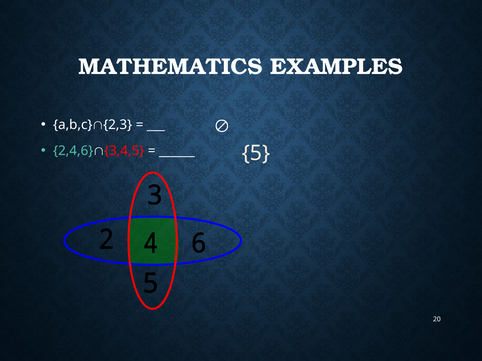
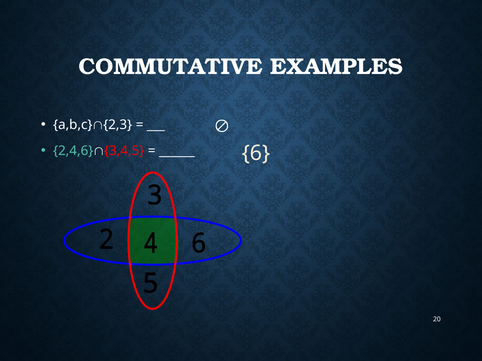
MATHEMATICS: MATHEMATICS -> COMMUTATIVE (171, 67)
5: 5 -> 6 (256, 153)
